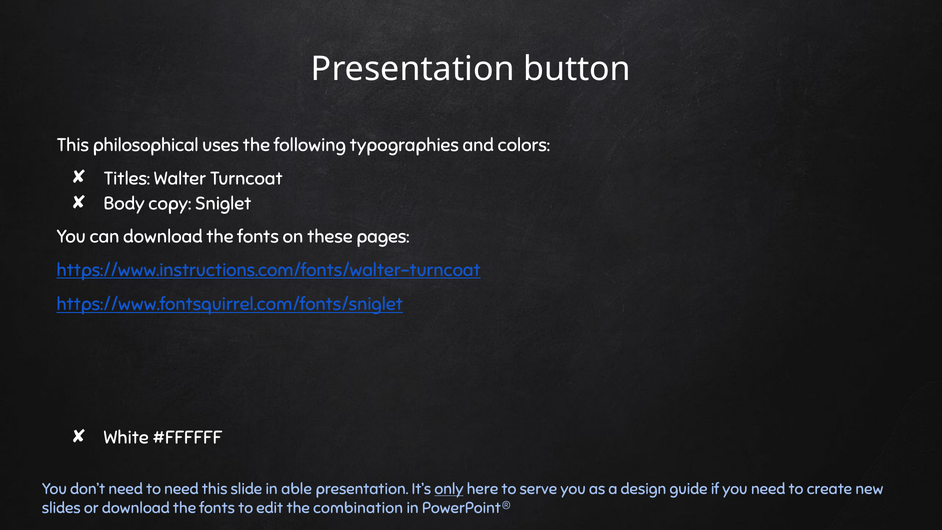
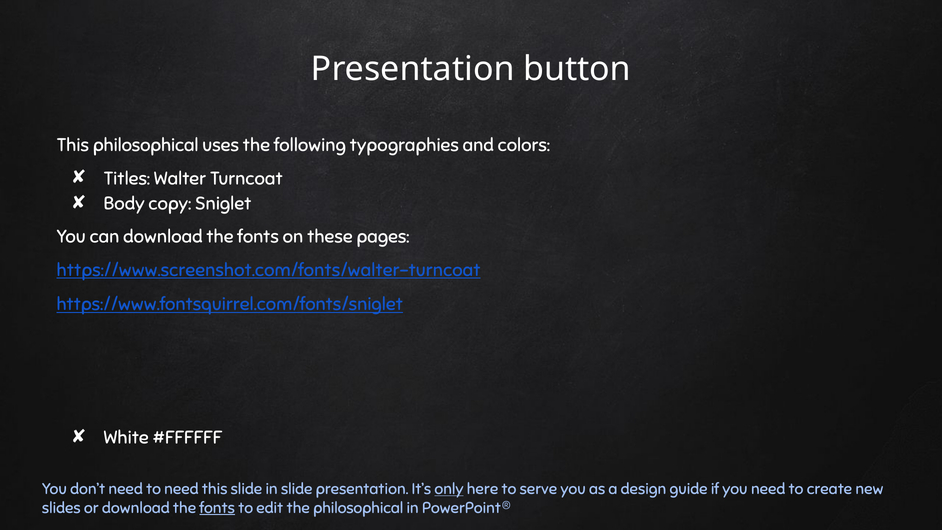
https://www.instructions.com/fonts/walter-turncoat: https://www.instructions.com/fonts/walter-turncoat -> https://www.screenshot.com/fonts/walter-turncoat (269, 270)
in able: able -> slide (297, 489)
fonts underline: none -> present (217, 508)
the combination: combination -> philosophical (358, 508)
